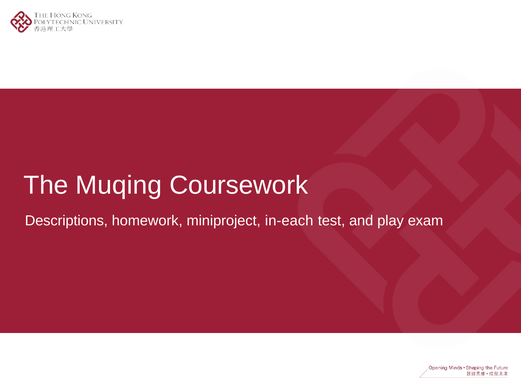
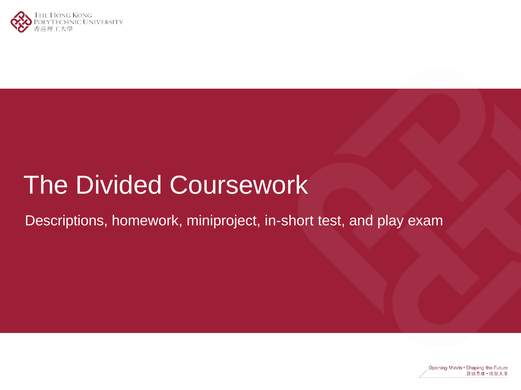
Muqing: Muqing -> Divided (119, 186)
in-each: in-each -> in-short (289, 221)
